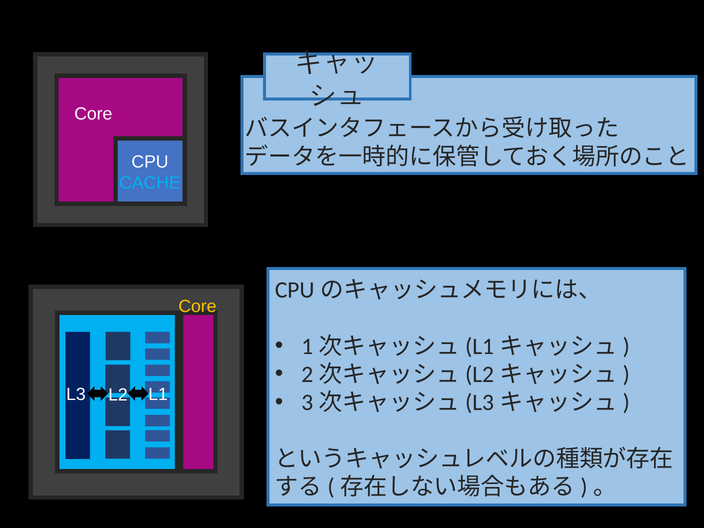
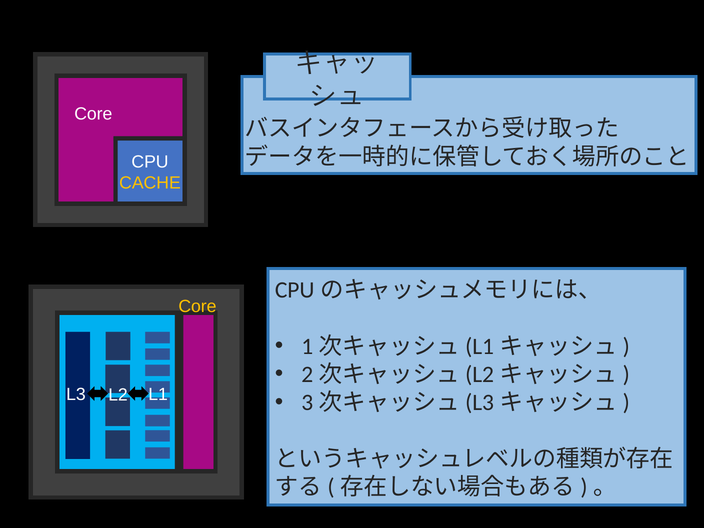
CACHE colour: light blue -> yellow (150, 183)
